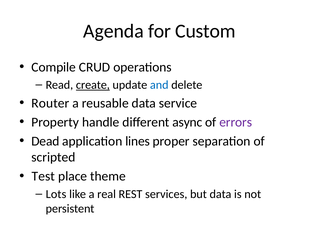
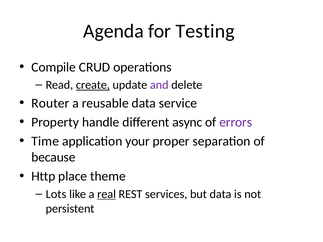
Custom: Custom -> Testing (205, 31)
and colour: blue -> purple (159, 85)
Dead: Dead -> Time (45, 141)
lines: lines -> your (138, 141)
scripted: scripted -> because (53, 157)
Test: Test -> Http (43, 176)
real underline: none -> present (107, 194)
